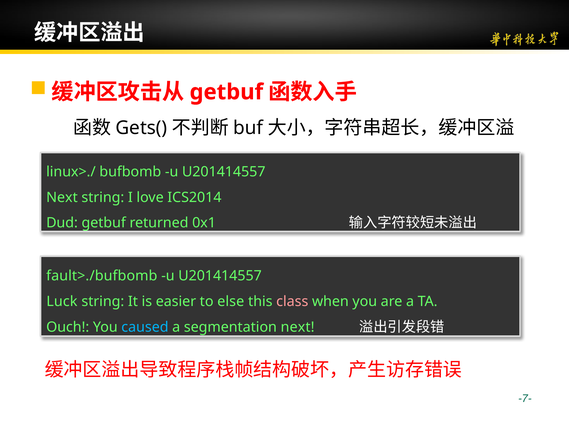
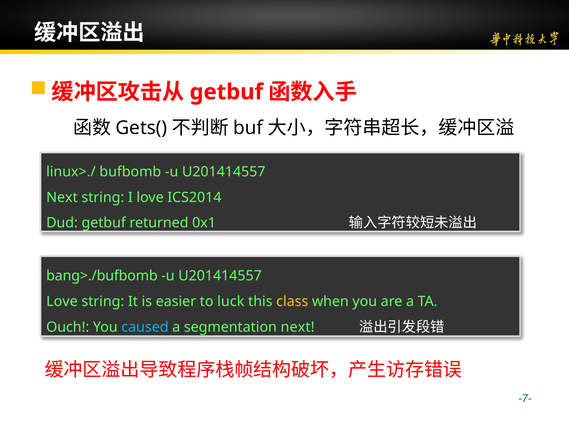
fault>./bufbomb: fault>./bufbomb -> bang>./bufbomb (102, 276)
Luck: Luck -> Love (62, 301)
else: else -> luck (231, 301)
class colour: pink -> yellow (292, 301)
